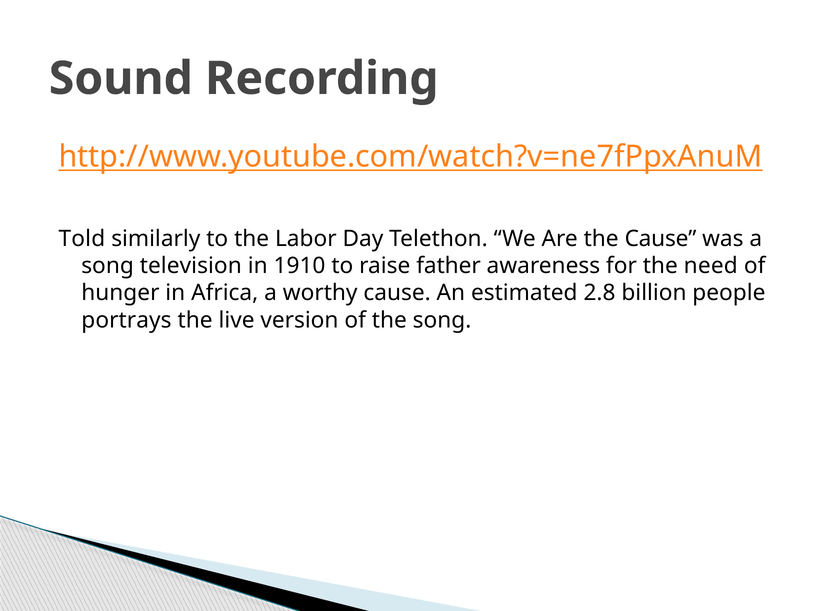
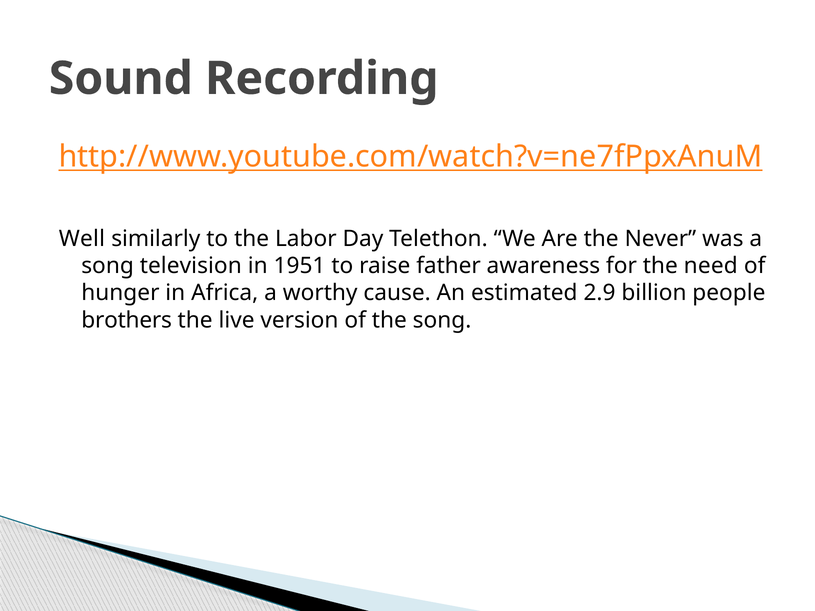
Told: Told -> Well (82, 239)
the Cause: Cause -> Never (660, 239)
1910: 1910 -> 1951 (299, 266)
2.8: 2.8 -> 2.9 (600, 293)
portrays: portrays -> brothers (127, 320)
